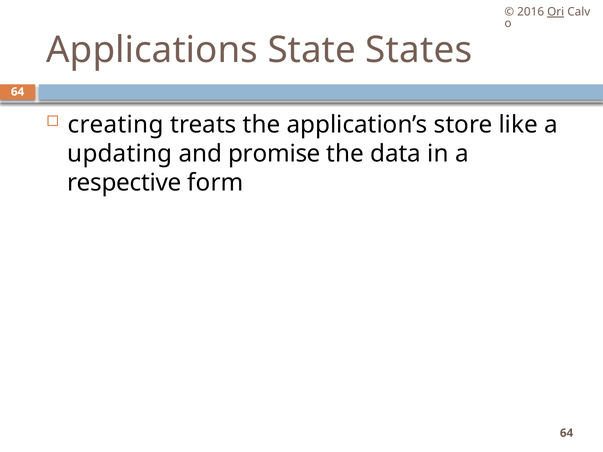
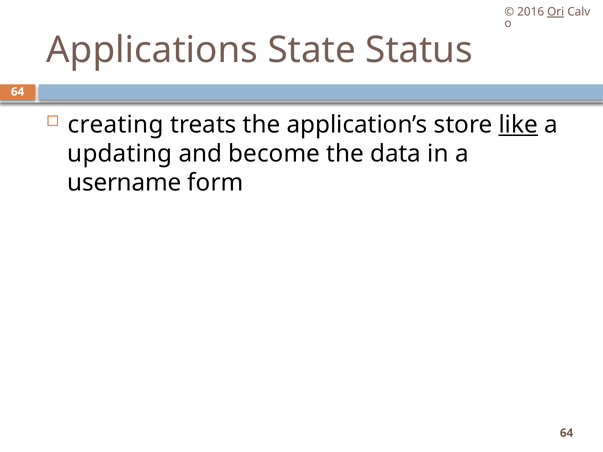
States: States -> Status (419, 50)
like underline: none -> present (518, 125)
promise: promise -> become (274, 154)
respective: respective -> username (124, 183)
